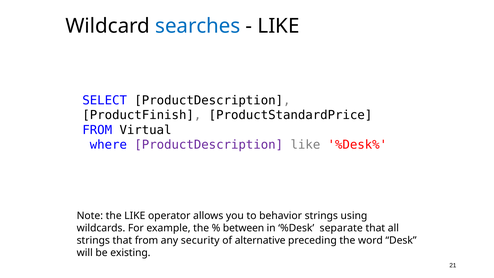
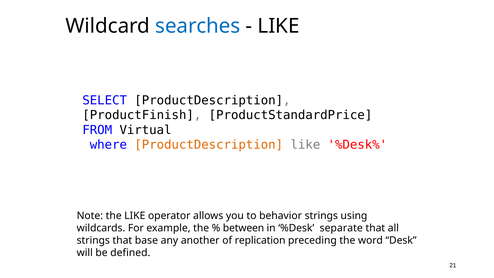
ProductDescription colour: purple -> orange (209, 145)
that from: from -> base (146, 240)
security: security -> another (200, 240)
alternative: alternative -> replication (260, 240)
existing: existing -> defined (130, 253)
